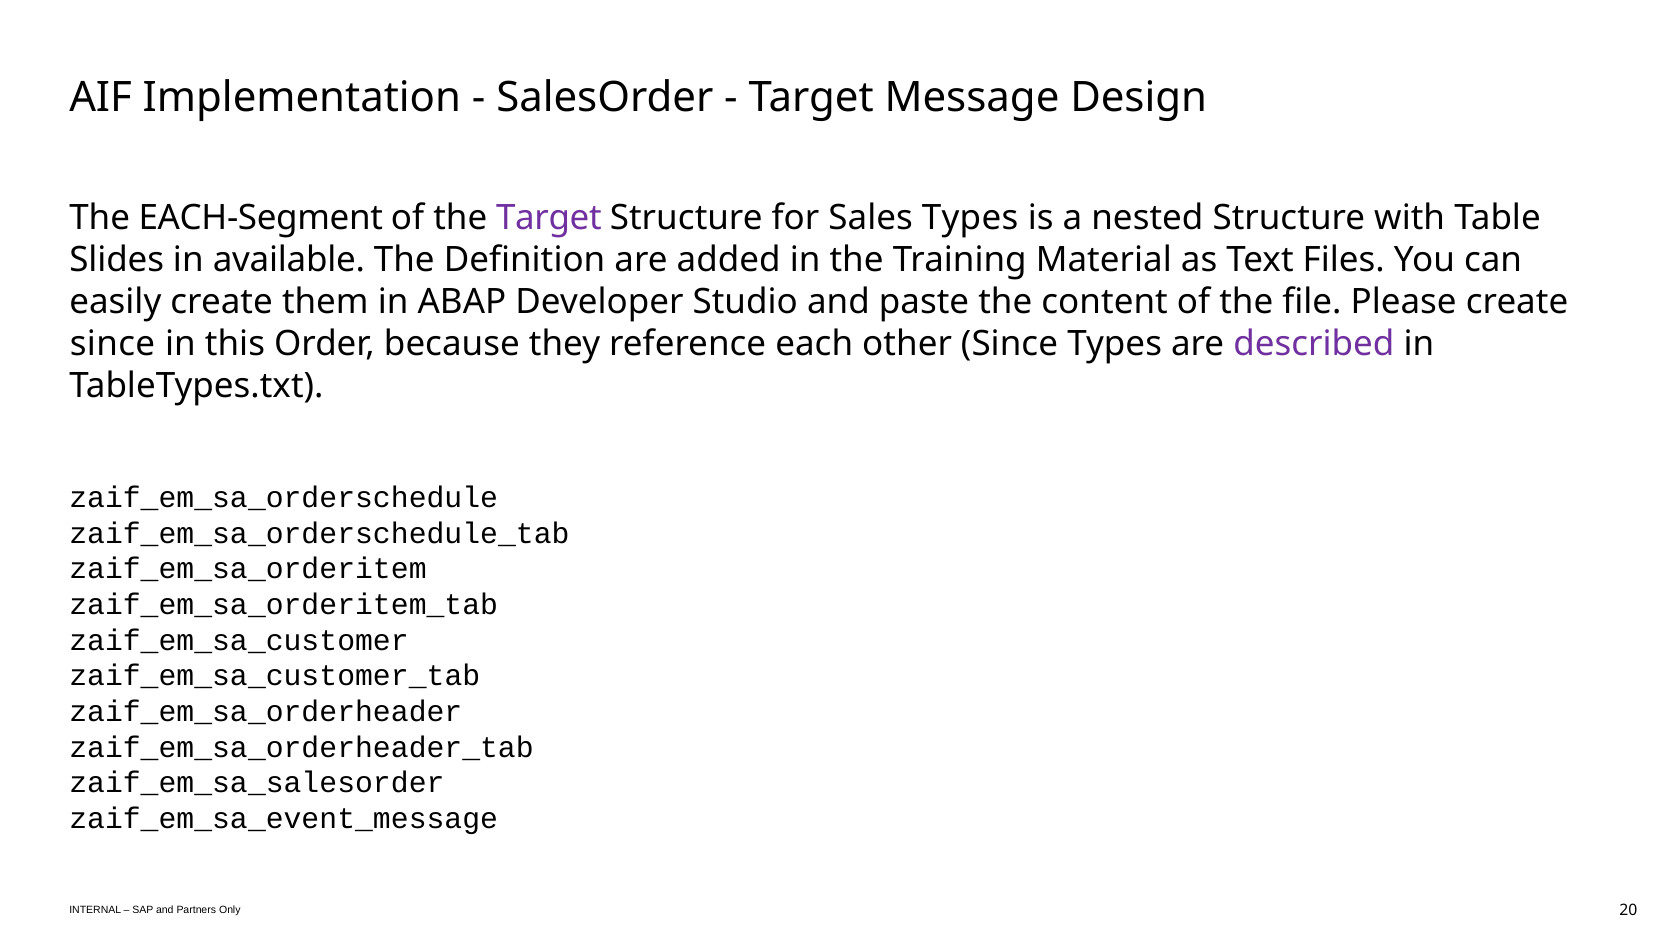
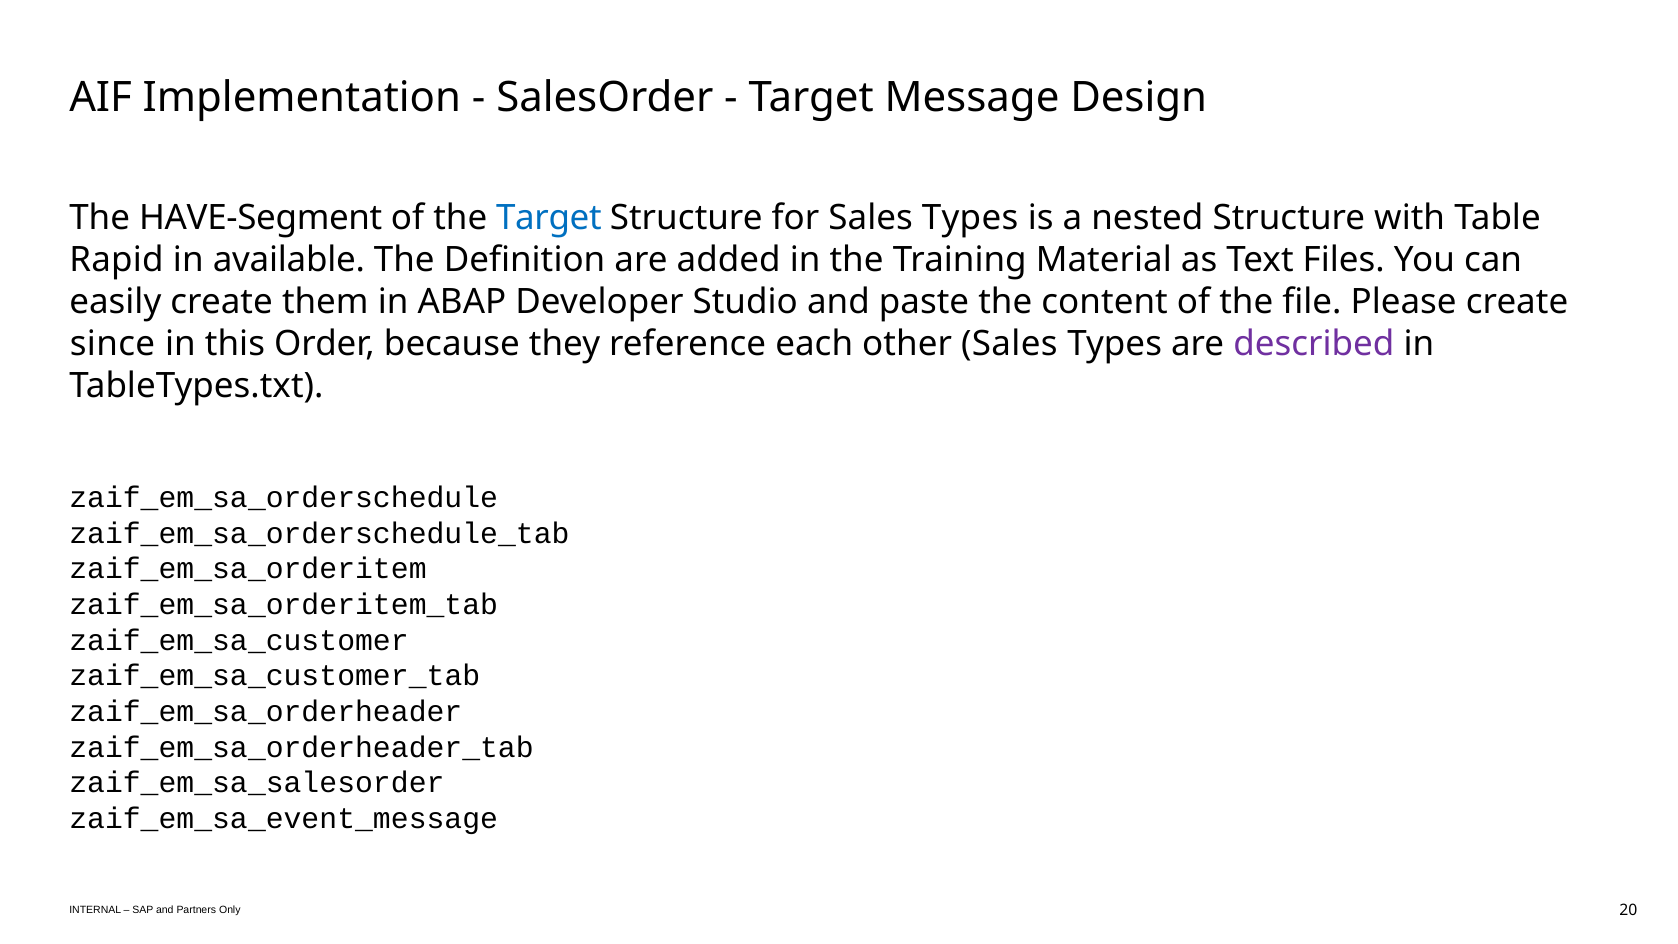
EACH-Segment: EACH-Segment -> HAVE-Segment (261, 218)
Target colour: purple -> blue (549, 218)
Slides: Slides -> Rapid (117, 260)
other Since: Since -> Sales (1009, 344)
